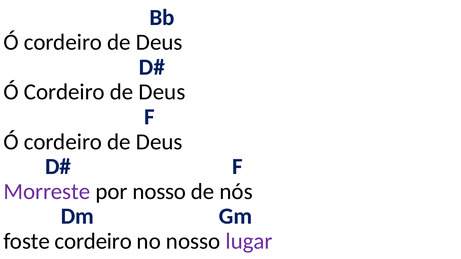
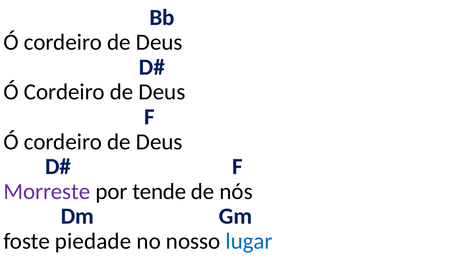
por nosso: nosso -> tende (159, 192)
foste cordeiro: cordeiro -> piedade (93, 242)
lugar colour: purple -> blue (249, 242)
